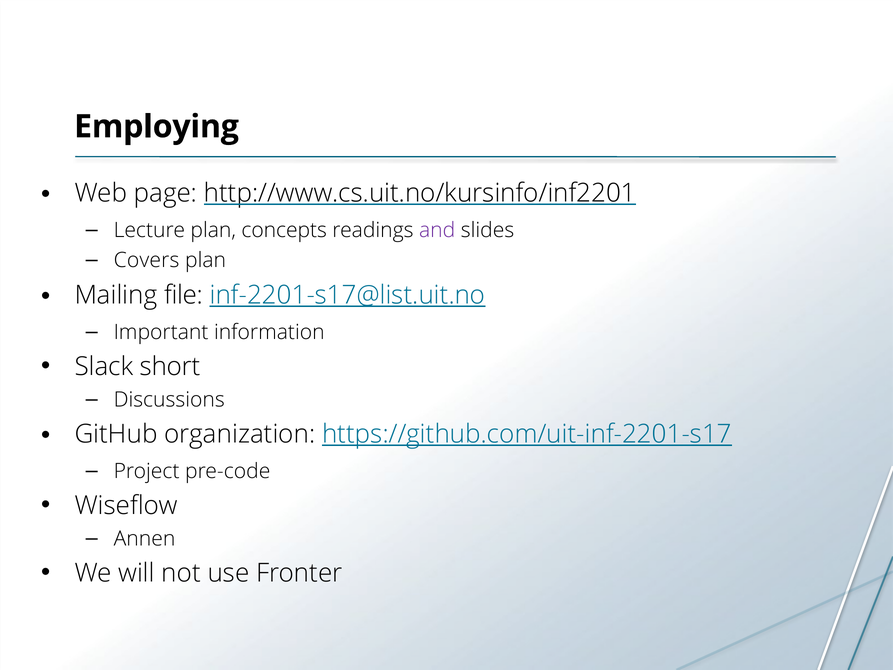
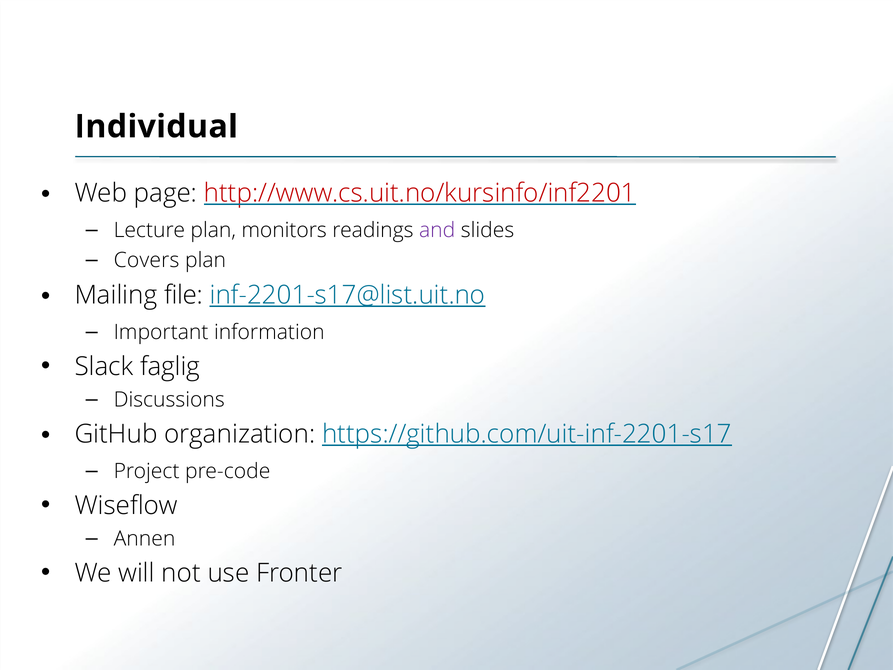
Employing: Employing -> Individual (156, 127)
http://www.cs.uit.no/kursinfo/inf2201 colour: black -> red (420, 193)
concepts: concepts -> monitors (284, 230)
short: short -> faglig (170, 366)
